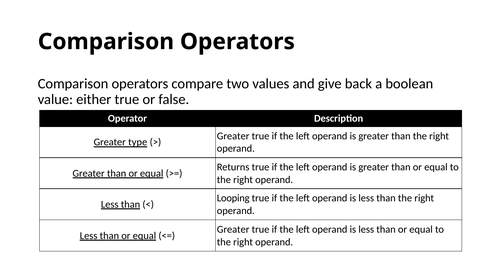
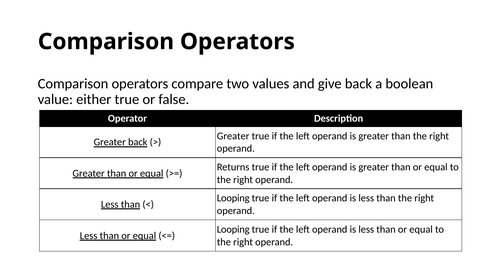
Greater type: type -> back (138, 142)
Greater: Greater -> Looping (233, 229)
